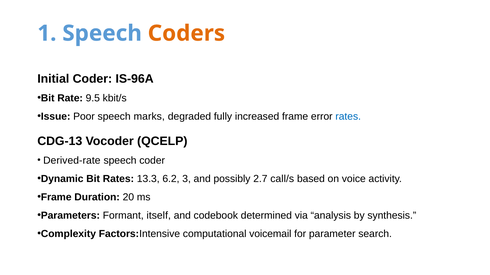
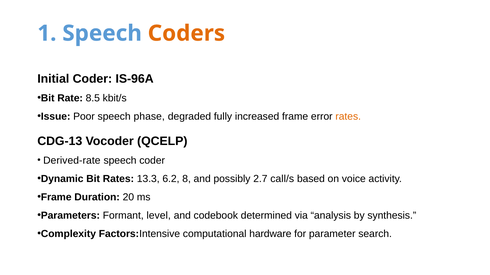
9.5: 9.5 -> 8.5 (93, 98)
marks: marks -> phase (149, 117)
rates colour: blue -> orange (348, 117)
3: 3 -> 8 (187, 179)
itself: itself -> level (159, 216)
voicemail: voicemail -> hardware (270, 234)
